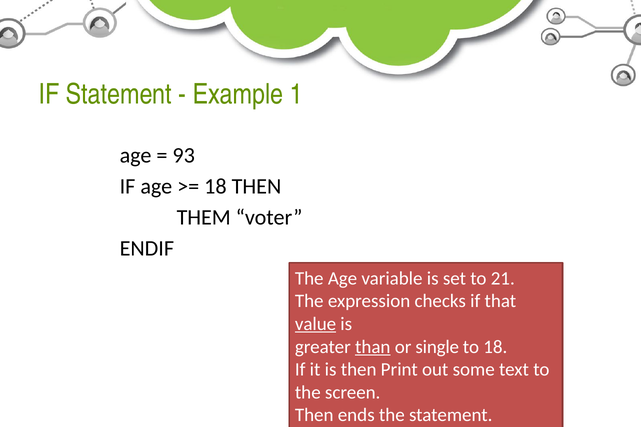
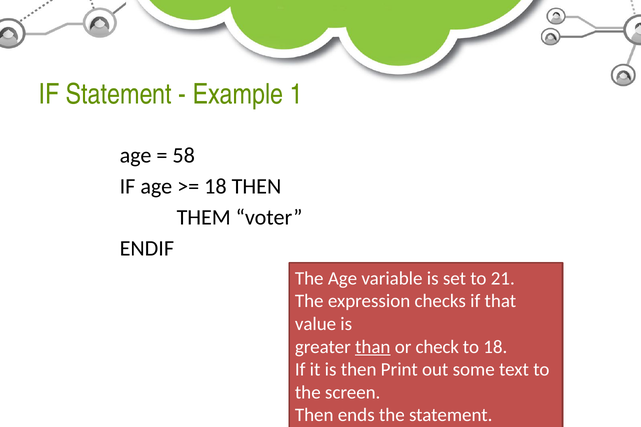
93: 93 -> 58 (184, 155)
value underline: present -> none (316, 324)
single: single -> check (437, 347)
